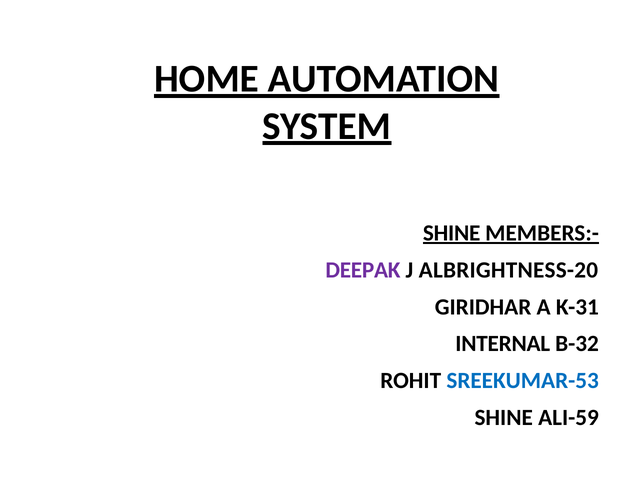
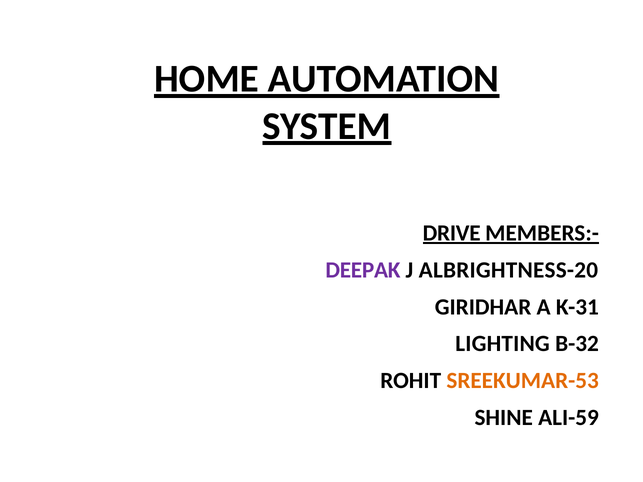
SHINE: SHINE -> DRIVE (452, 233)
INTERNAL: INTERNAL -> LIGHTING (503, 344)
SREEKUMAR-53 colour: blue -> orange (523, 381)
